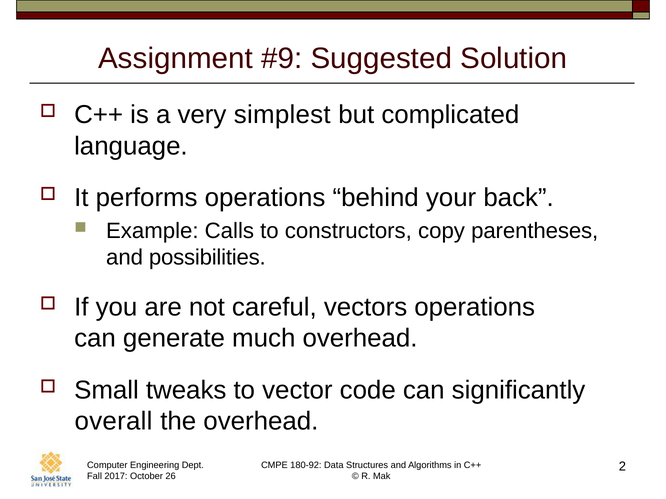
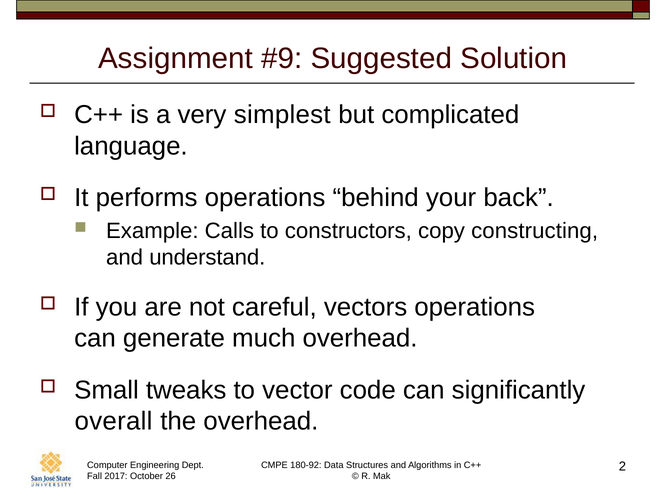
parentheses: parentheses -> constructing (535, 231)
possibilities: possibilities -> understand (207, 258)
